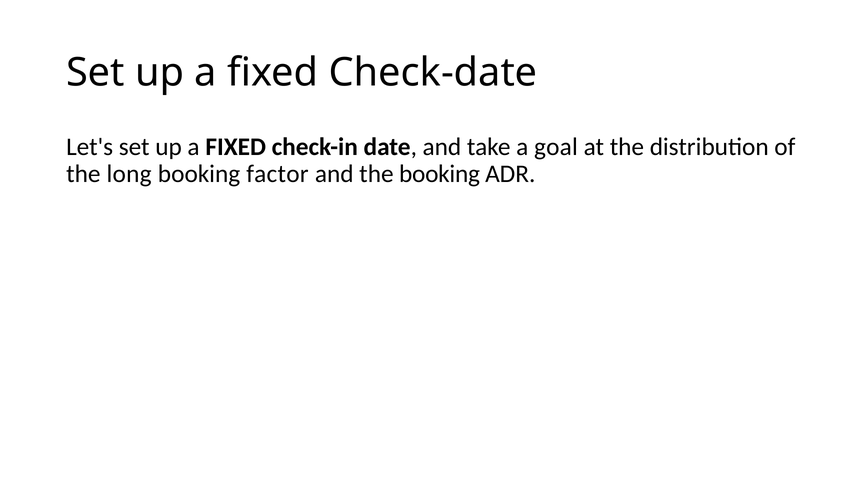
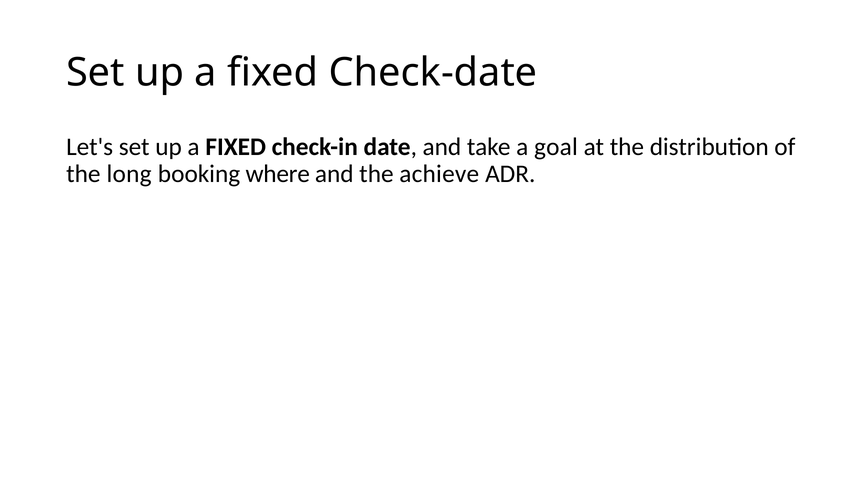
factor: factor -> where (278, 174)
the booking: booking -> achieve (439, 174)
